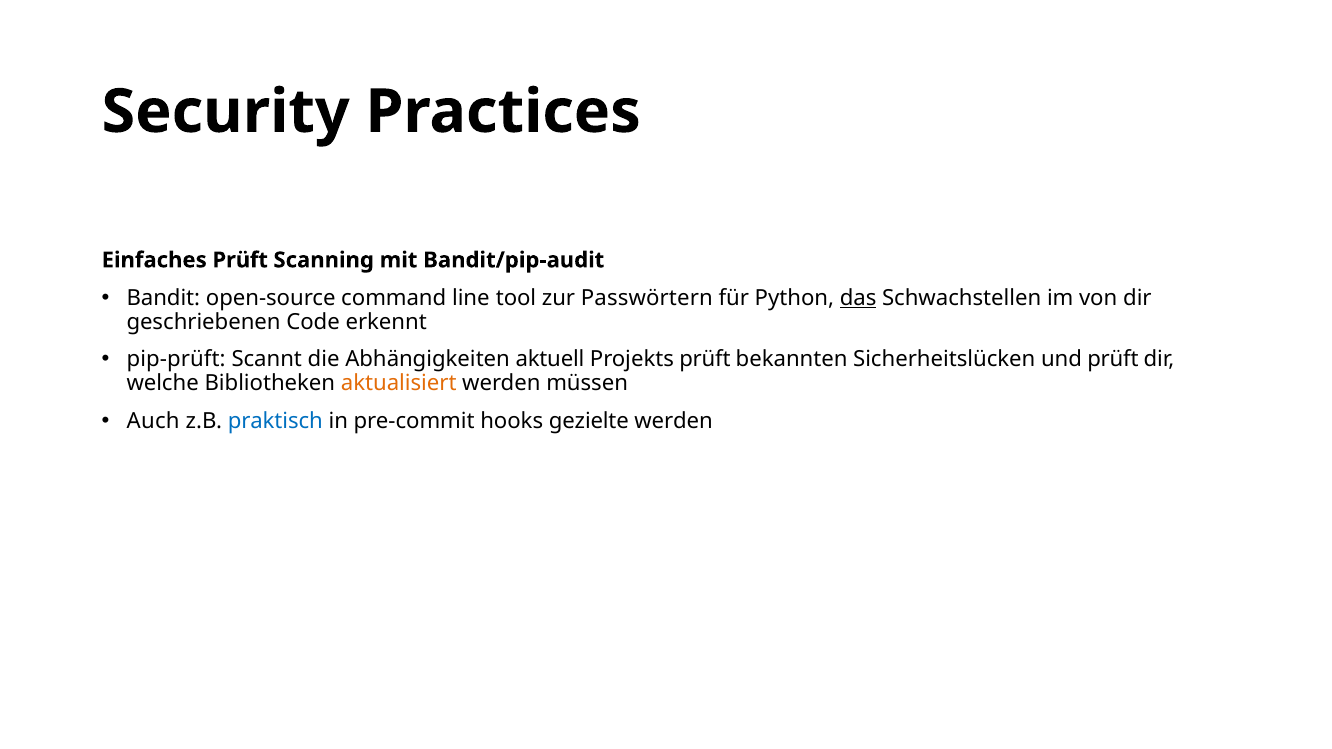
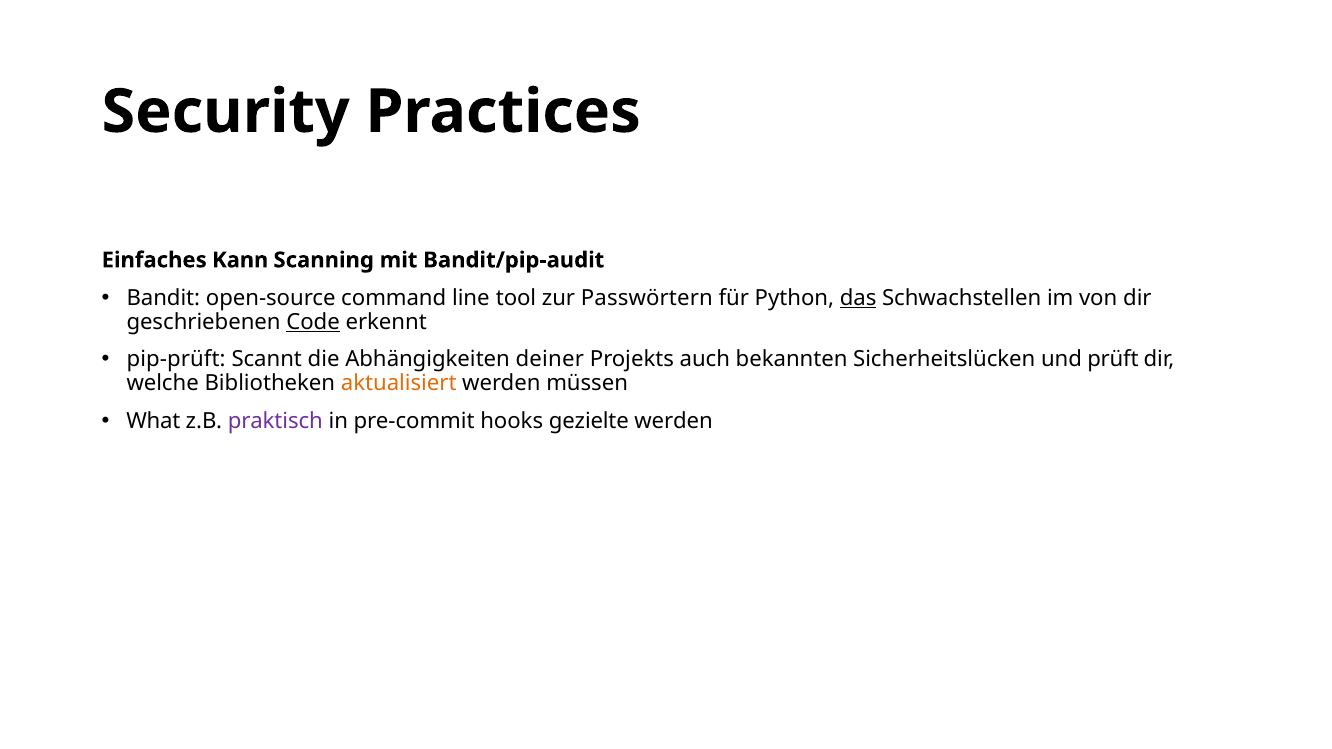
Einfaches Prüft: Prüft -> Kann (240, 260)
Code underline: none -> present (313, 322)
aktuell: aktuell -> deiner (550, 360)
Projekts prüft: prüft -> auch (705, 360)
Auch: Auch -> What (153, 421)
praktisch colour: blue -> purple (275, 421)
